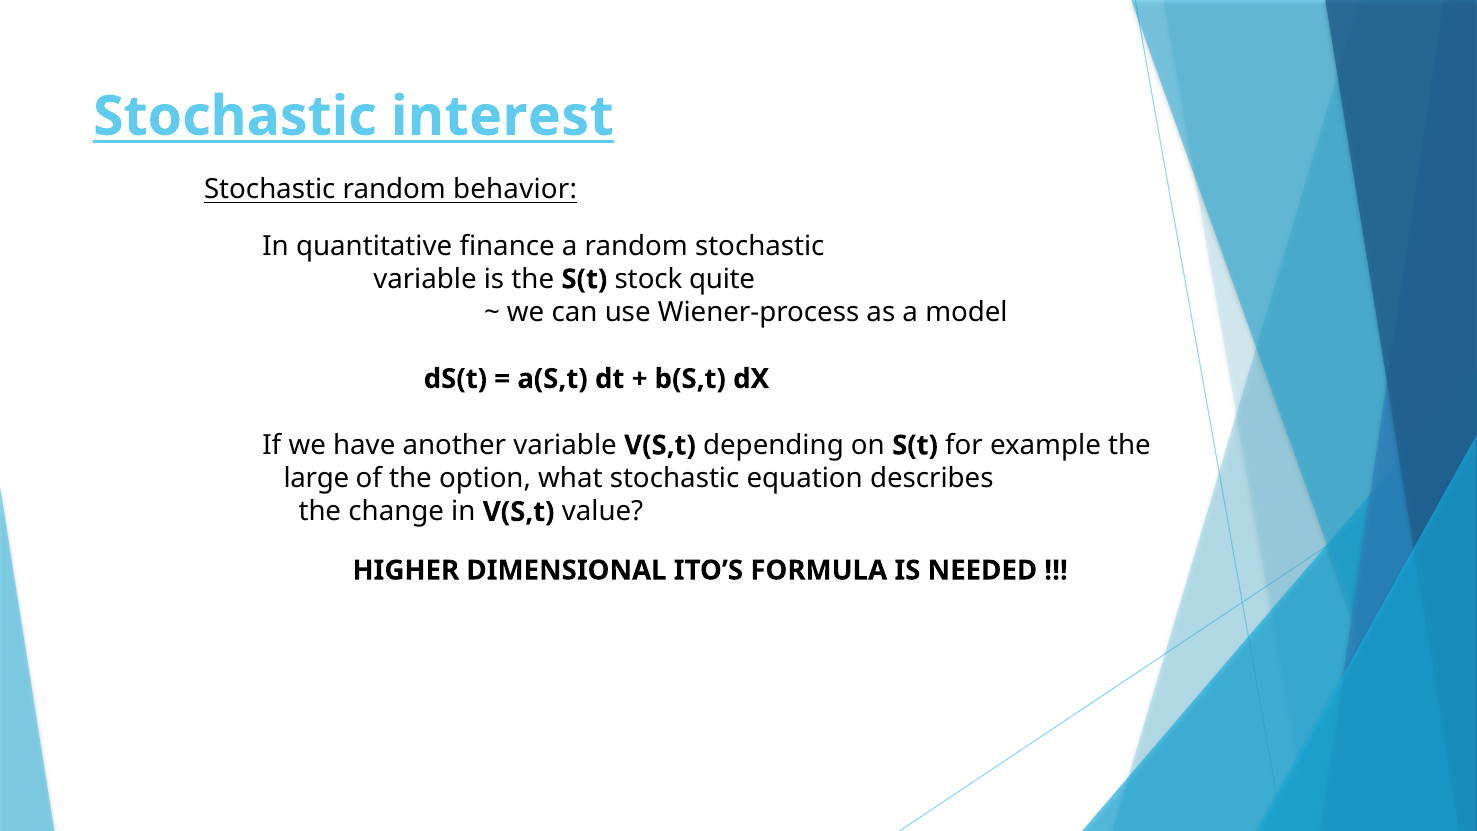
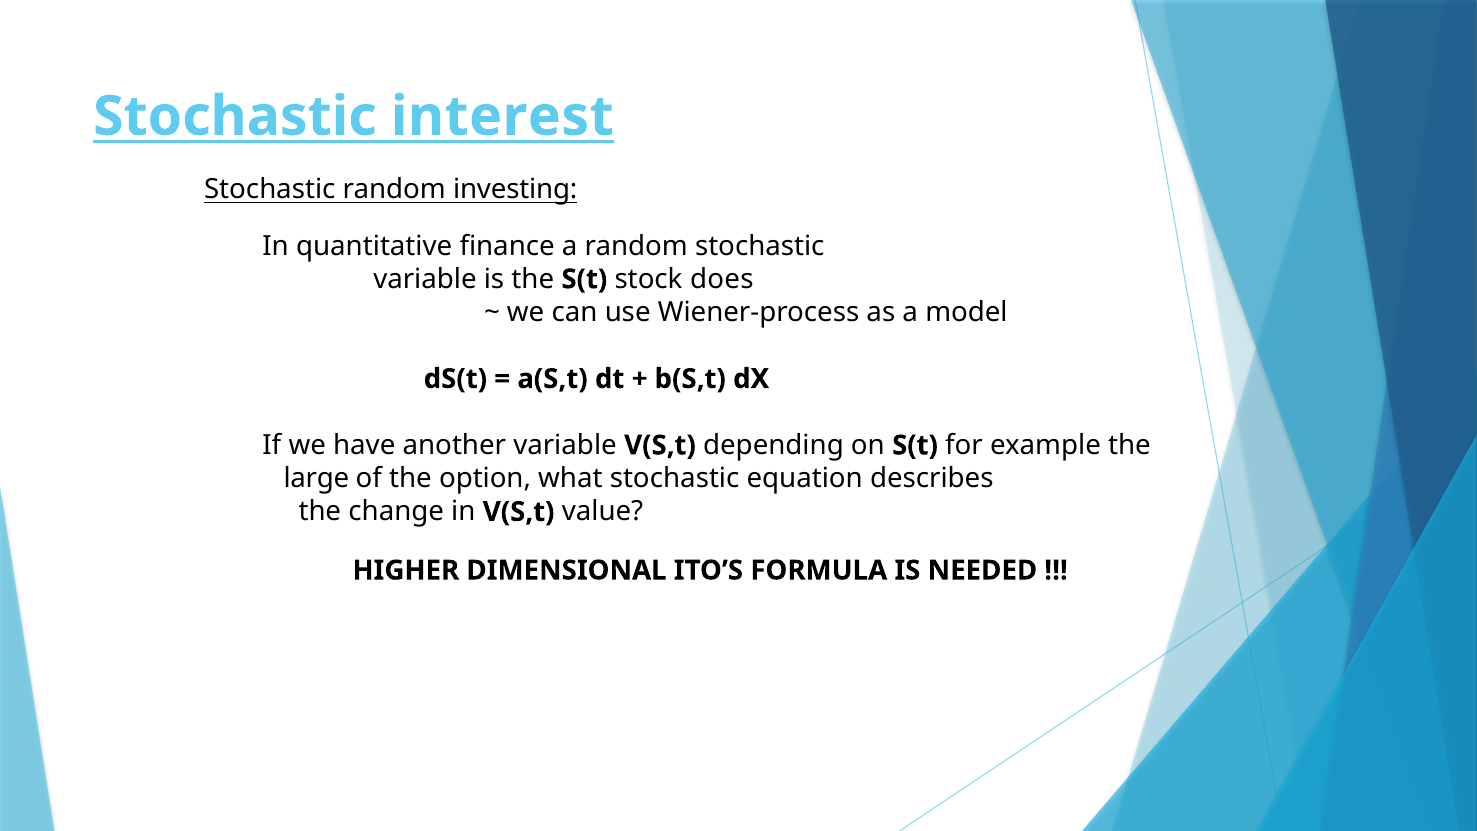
behavior: behavior -> investing (515, 190)
quite: quite -> does (722, 279)
